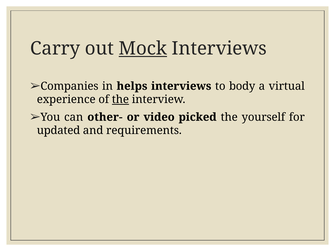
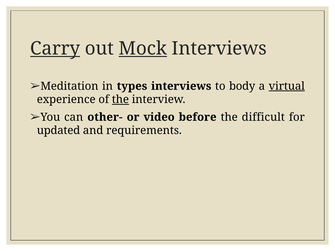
Carry underline: none -> present (55, 49)
Companies: Companies -> Meditation (69, 86)
helps: helps -> types (132, 86)
virtual underline: none -> present (287, 86)
picked: picked -> before (198, 117)
yourself: yourself -> difficult (263, 117)
